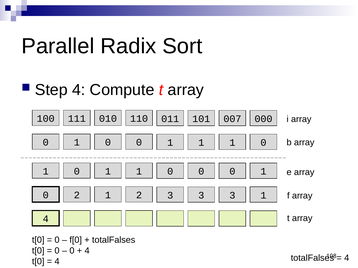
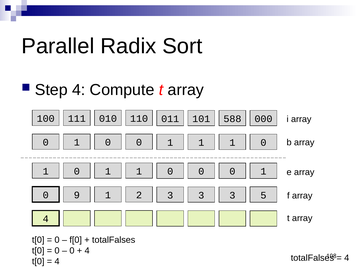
007: 007 -> 588 (232, 119)
0 2: 2 -> 9 (77, 195)
3 1: 1 -> 5 (263, 196)
